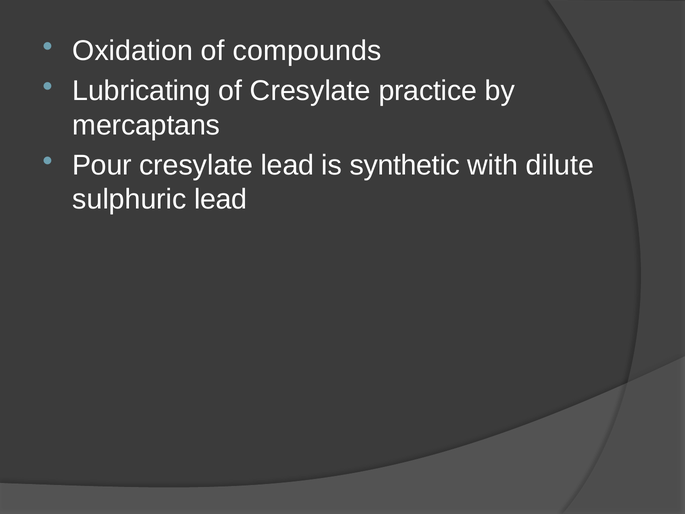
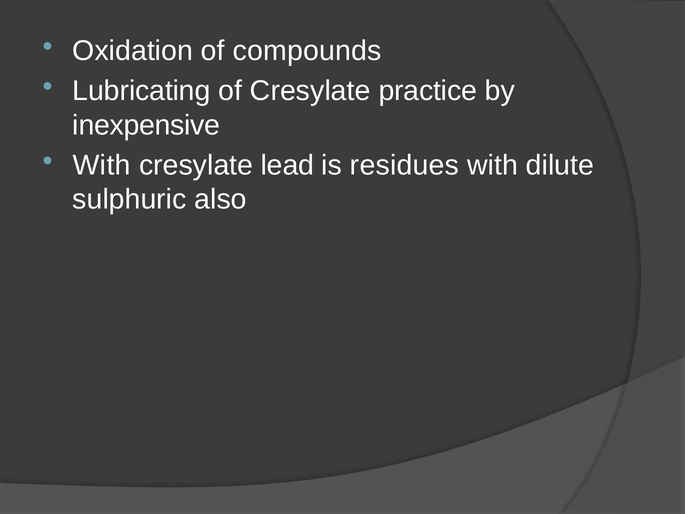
mercaptans: mercaptans -> inexpensive (146, 125)
Pour: Pour -> With (102, 165)
synthetic: synthetic -> residues (405, 165)
sulphuric lead: lead -> also (221, 199)
